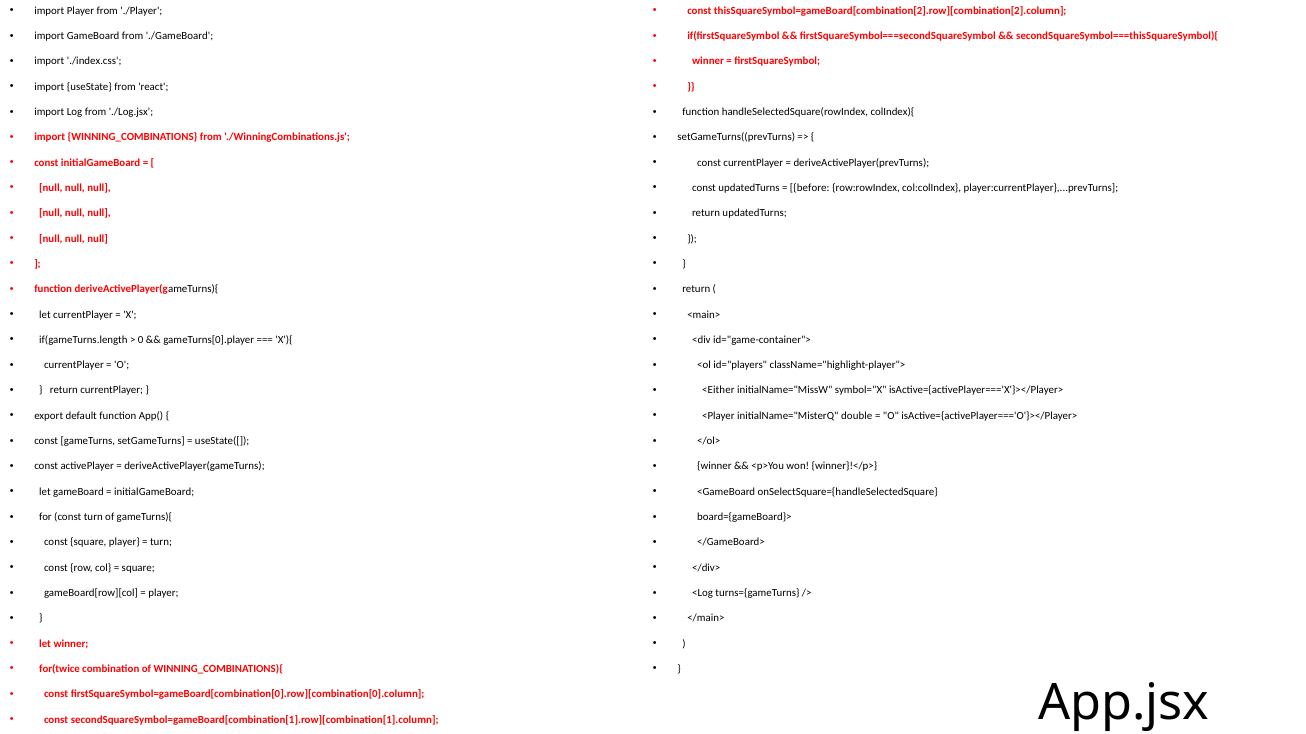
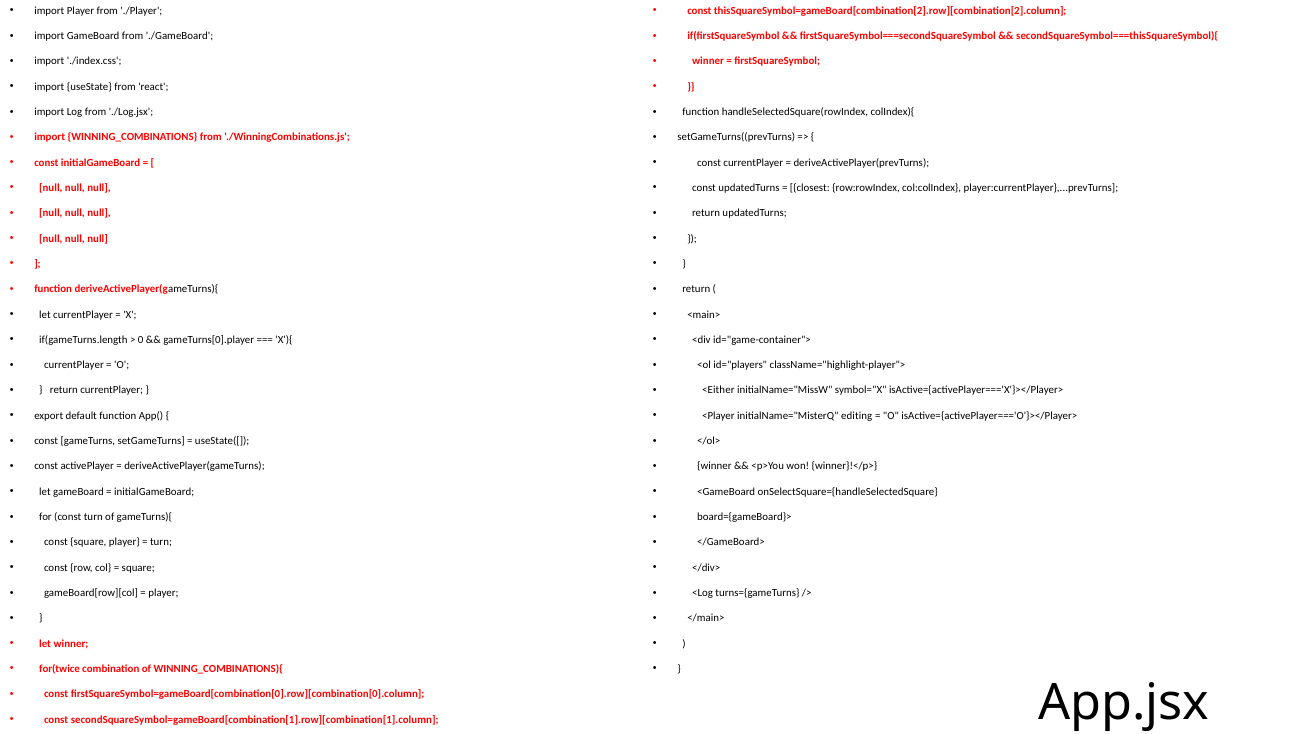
before: before -> closest (810, 188)
double: double -> editing (857, 416)
